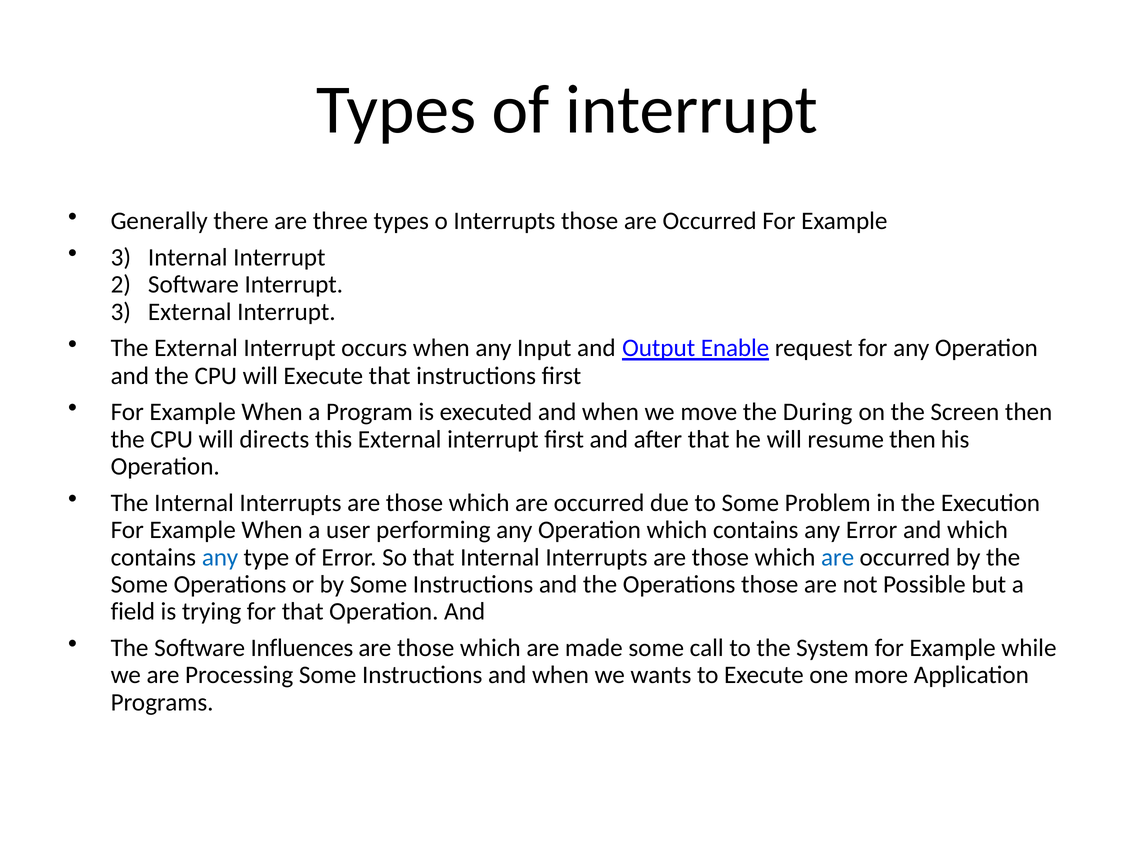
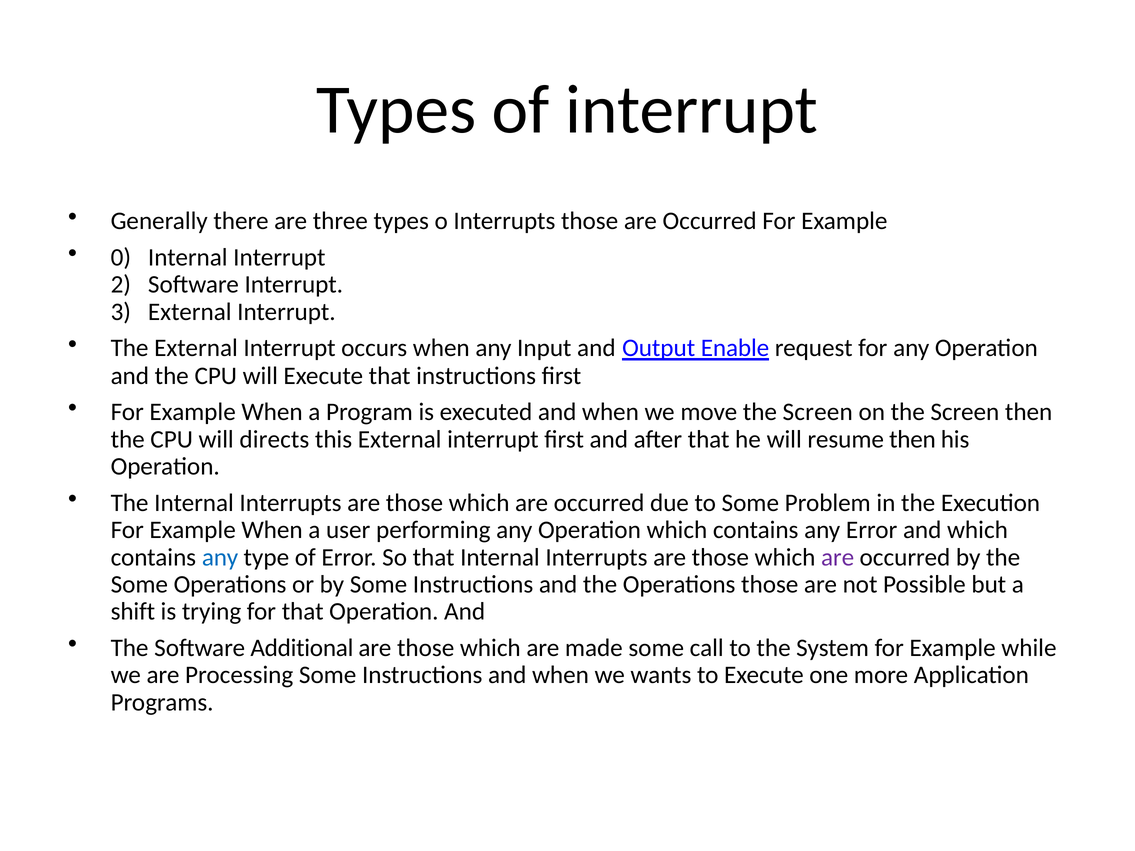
3: 3 -> 0 (121, 257)
move the During: During -> Screen (818, 412)
are colour: blue -> purple (838, 557)
field: field -> shift (133, 612)
Influences: Influences -> Additional (302, 648)
